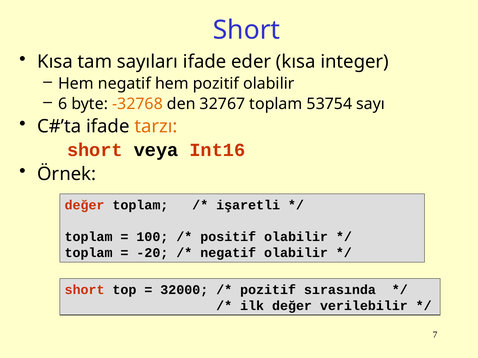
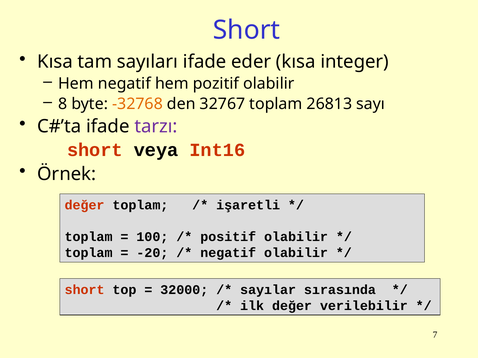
6: 6 -> 8 (63, 104)
53754: 53754 -> 26813 (329, 104)
tarzı colour: orange -> purple (156, 127)
pozitif: pozitif -> sayılar (268, 290)
